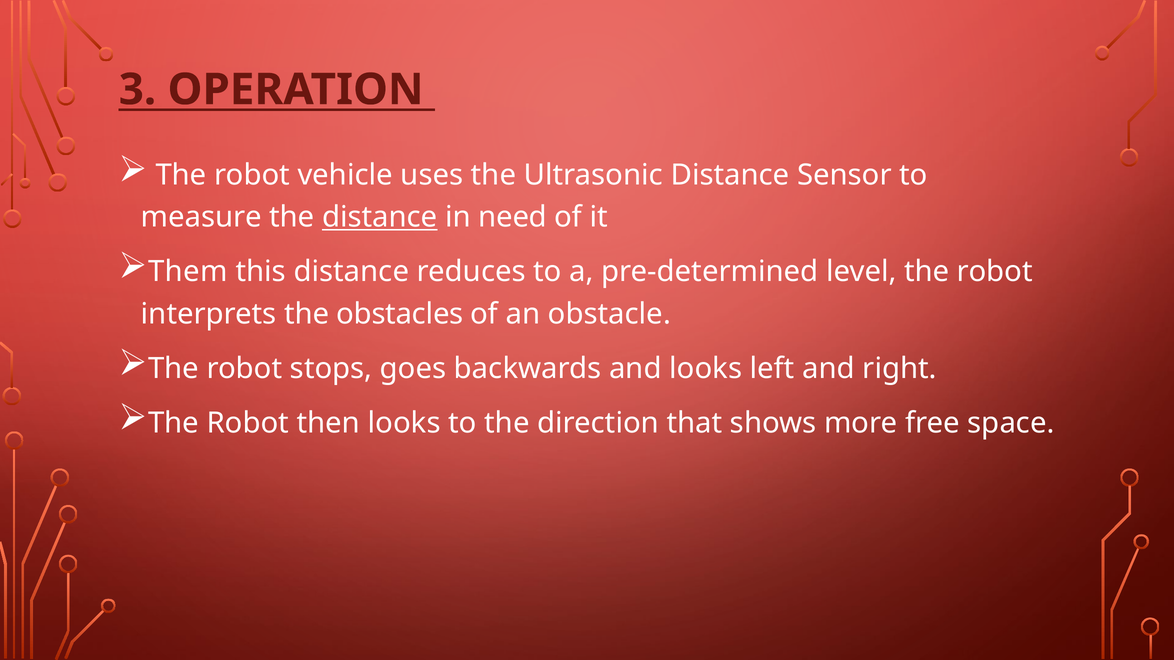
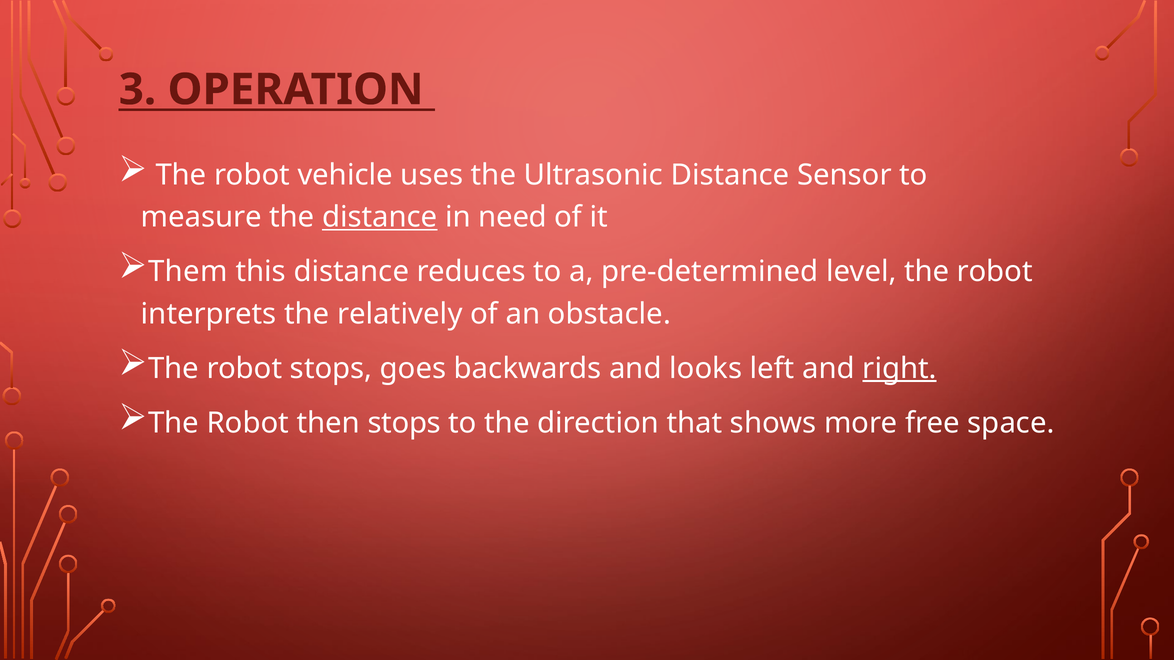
obstacles: obstacles -> relatively (400, 314)
right underline: none -> present (900, 369)
then looks: looks -> stops (404, 423)
